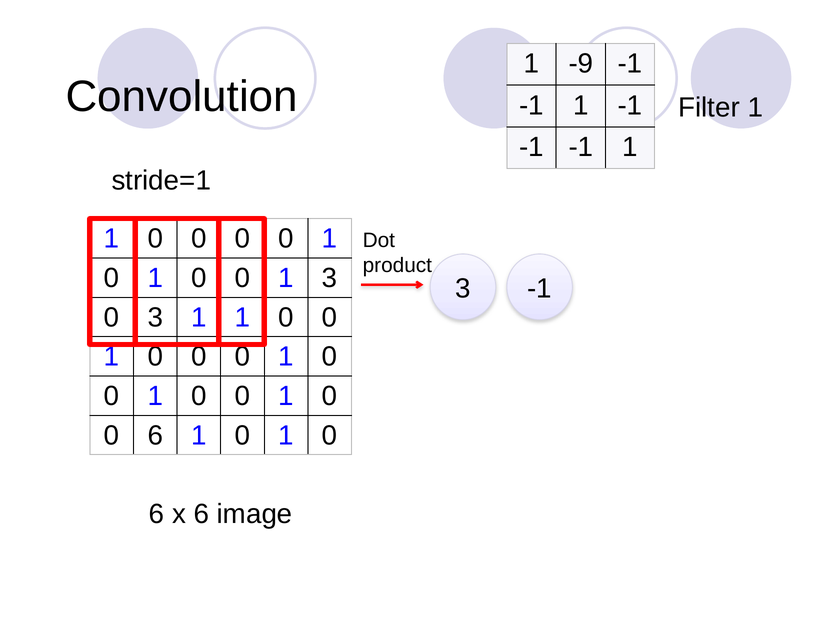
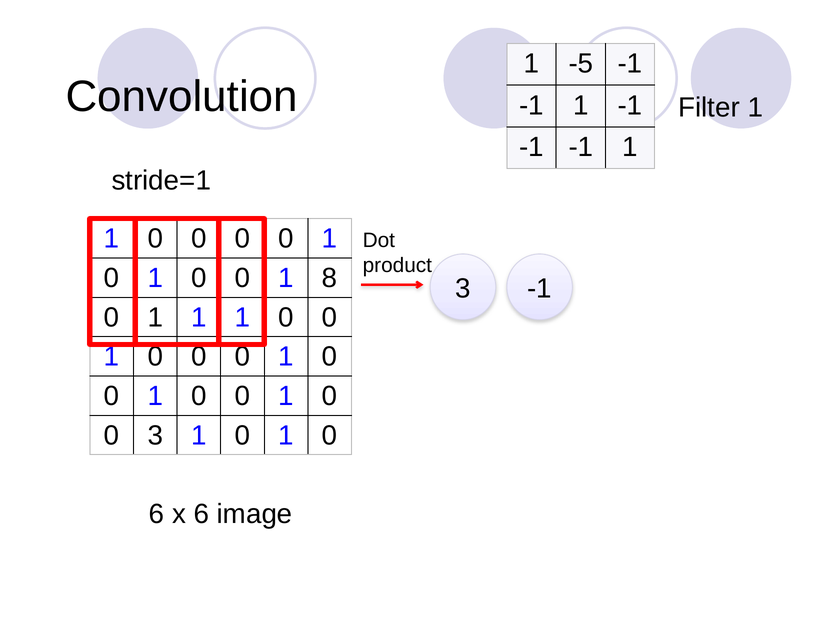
-9: -9 -> -5 (581, 64)
0 1 3: 3 -> 8 (330, 278)
3: 3 -> 1 (155, 317)
6: 6 -> 3 (155, 435)
